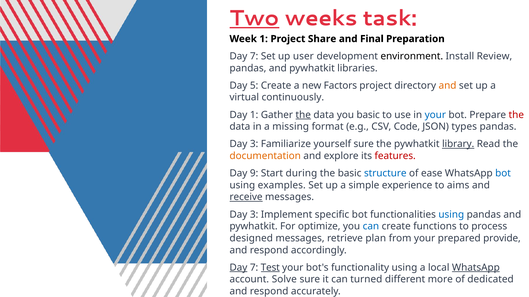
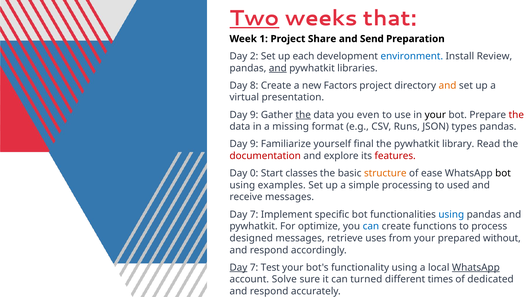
task: task -> that (390, 18)
Final: Final -> Send (372, 39)
7: 7 -> 2 (254, 56)
user: user -> each (304, 56)
environment colour: black -> blue (412, 56)
and underline: none -> present (278, 68)
5: 5 -> 8 (254, 86)
continuously: continuously -> presentation (293, 98)
1: 1 -> 9 (254, 115)
you basic: basic -> even (368, 115)
your colour: blue -> black (435, 115)
Code: Code -> Runs (407, 127)
3: 3 -> 9 (254, 144)
yourself sure: sure -> final (364, 144)
library underline: present -> none (458, 144)
documentation colour: orange -> red (265, 156)
9: 9 -> 0 (254, 174)
during: during -> classes (302, 174)
structure colour: blue -> orange (385, 174)
bot colour: blue -> black (503, 174)
experience: experience -> processing (407, 186)
aims: aims -> used (458, 186)
receive underline: present -> none (246, 197)
3: 3 -> 7 (254, 215)
plan: plan -> uses (376, 239)
provide: provide -> without (502, 239)
Test underline: present -> none (270, 268)
more: more -> times (440, 280)
